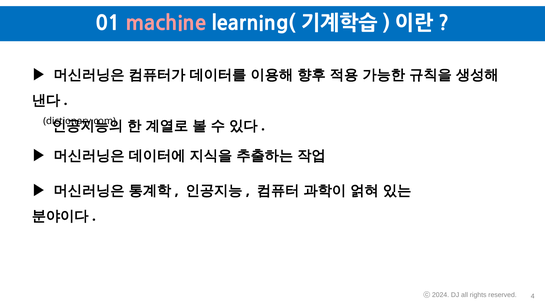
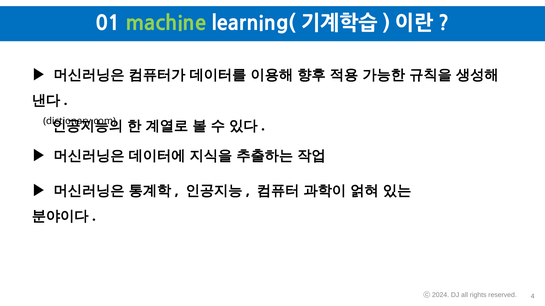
machine colour: pink -> light green (166, 24)
